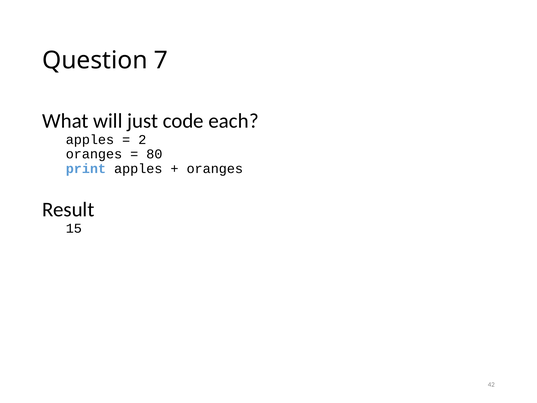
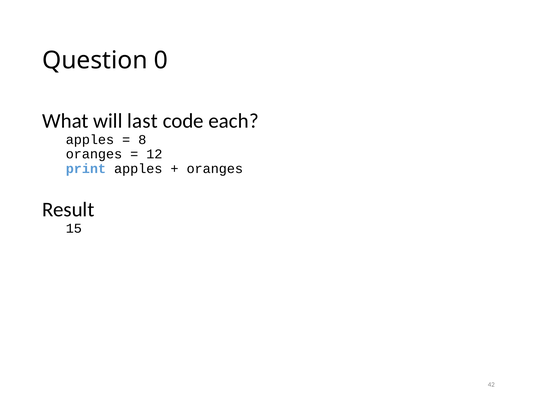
7: 7 -> 0 (161, 60)
just: just -> last (143, 121)
2: 2 -> 8 (142, 140)
80: 80 -> 12 (154, 154)
